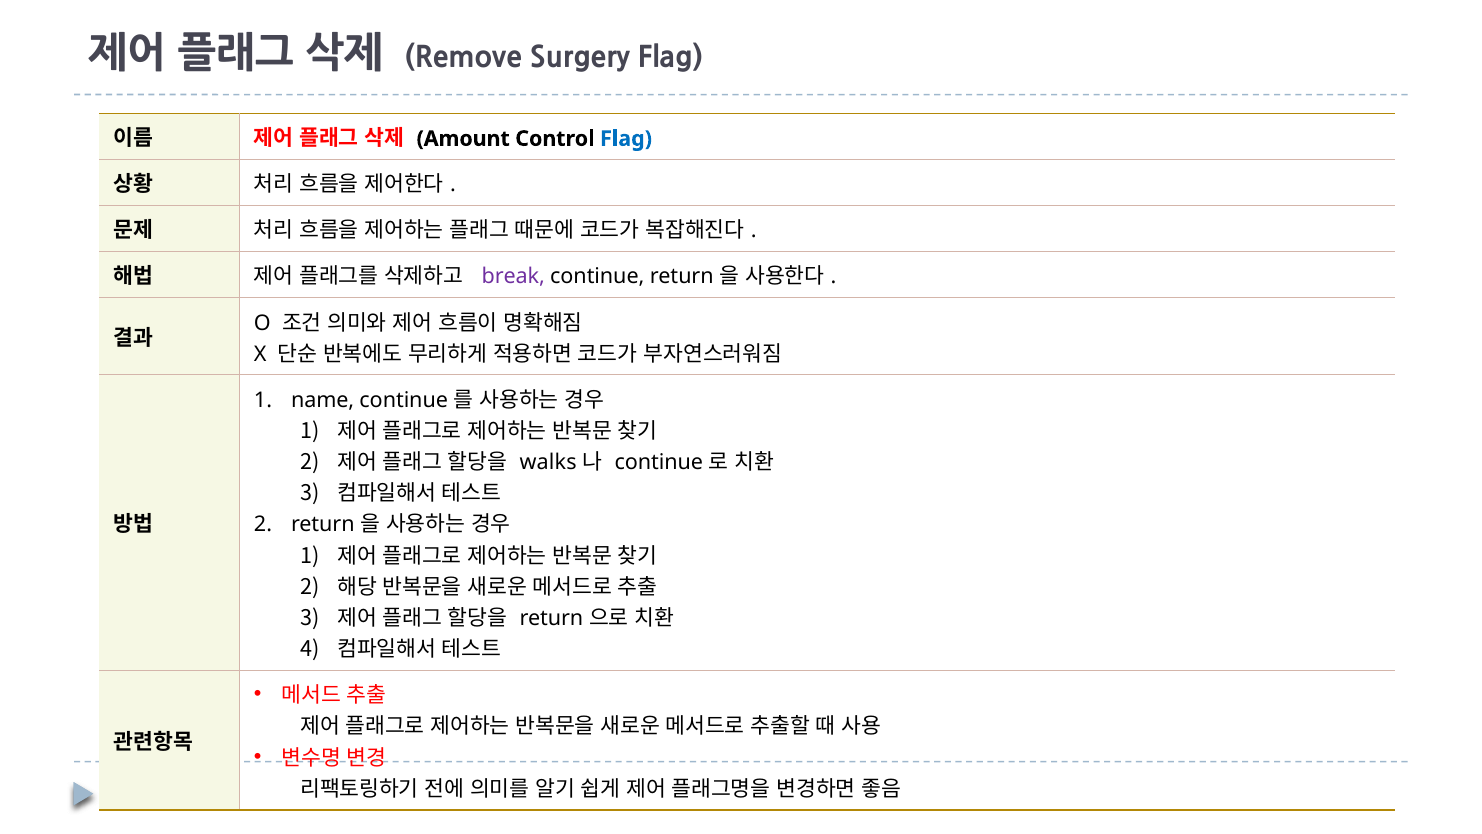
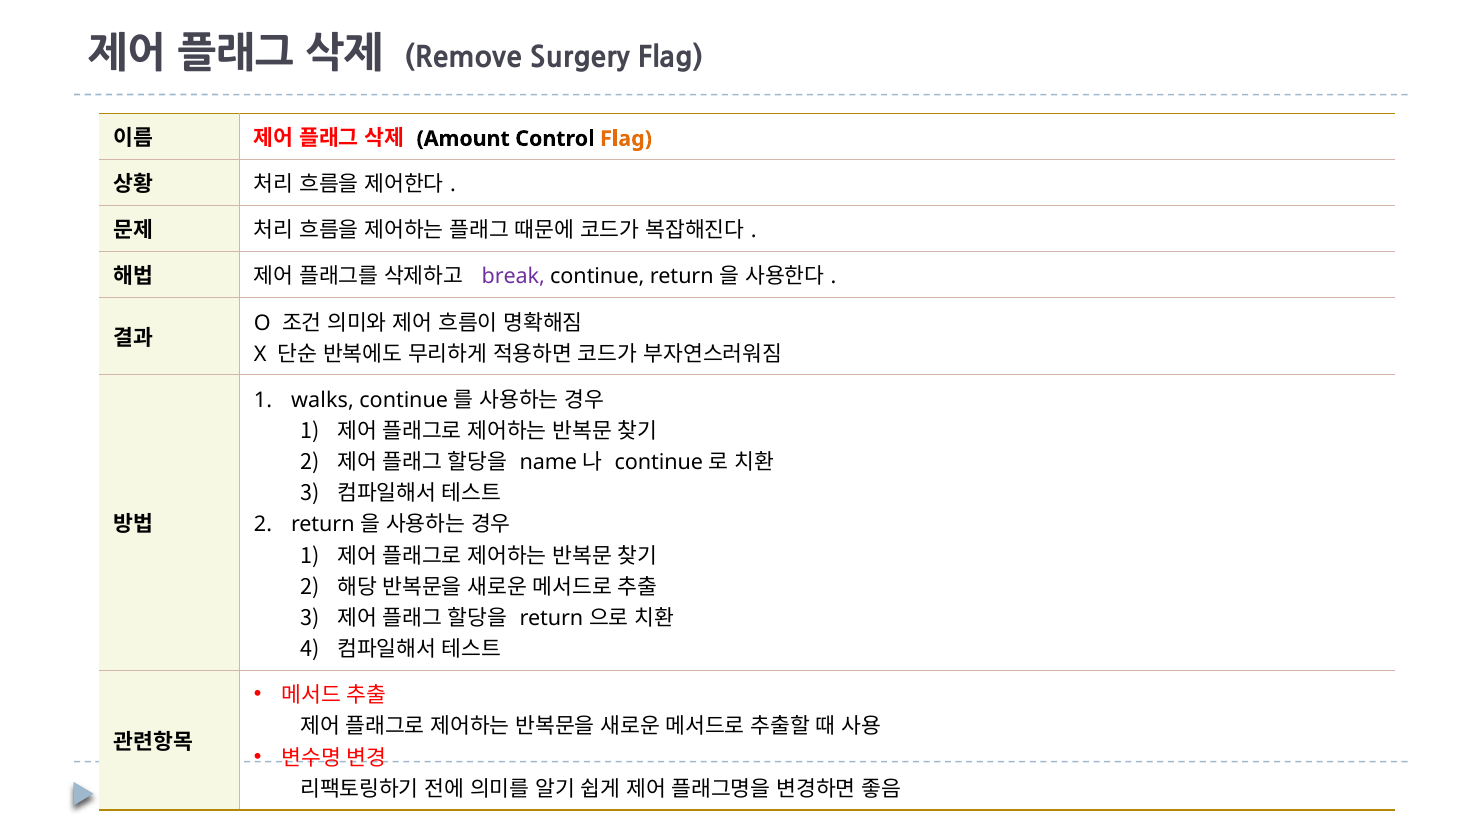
Flag colour: blue -> orange (626, 139)
name: name -> walks (322, 400)
walks: walks -> name (548, 462)
